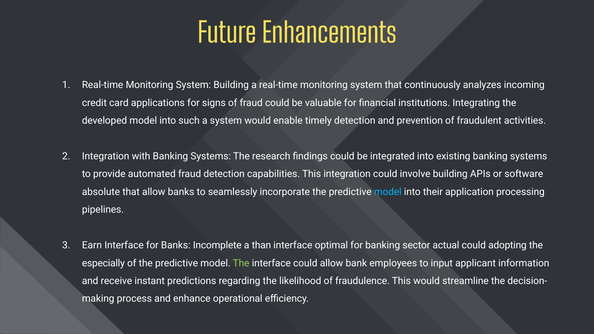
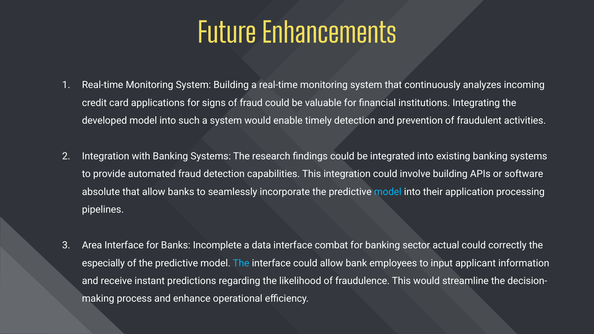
Earn: Earn -> Area (92, 245)
than: than -> data (261, 245)
optimal: optimal -> combat (331, 245)
adopting: adopting -> correctly (507, 245)
The colour: light green -> light blue (241, 263)
